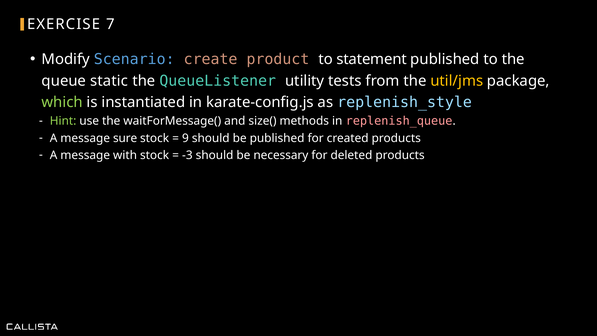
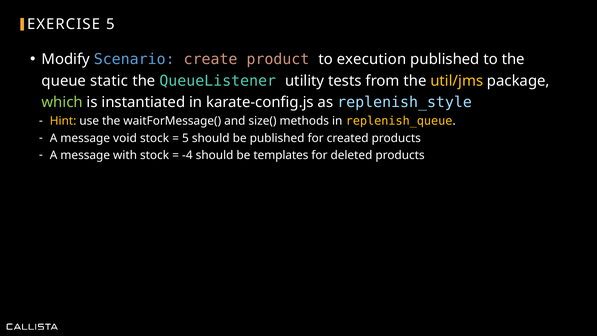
EXERCISE 7: 7 -> 5 (110, 24)
statement: statement -> execution (371, 59)
Hint colour: light green -> yellow (63, 121)
replenish_queue colour: pink -> yellow (399, 121)
sure: sure -> void (125, 138)
9: 9 -> 5 (185, 138)
-3: -3 -> -4 (187, 155)
necessary: necessary -> templates (281, 155)
